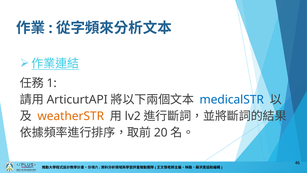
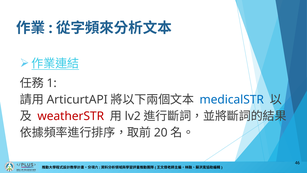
weatherSTR colour: orange -> red (71, 116)
